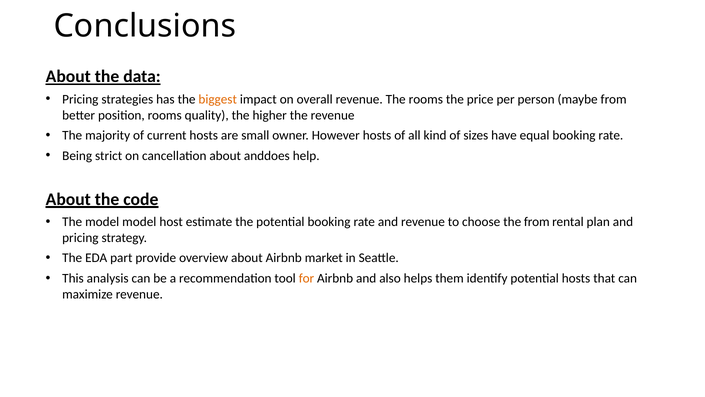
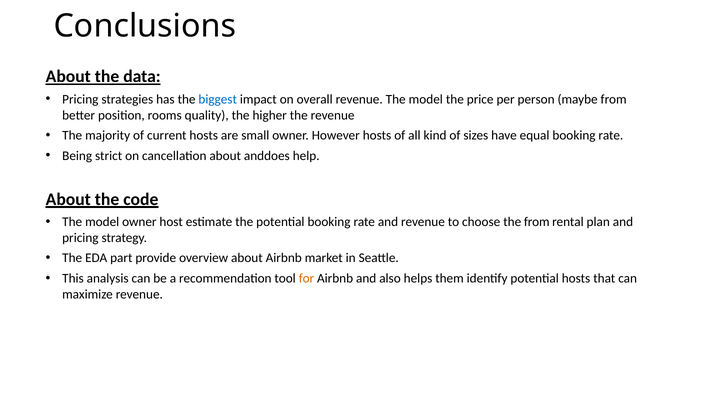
biggest colour: orange -> blue (218, 99)
revenue The rooms: rooms -> model (426, 99)
model model: model -> owner (139, 222)
